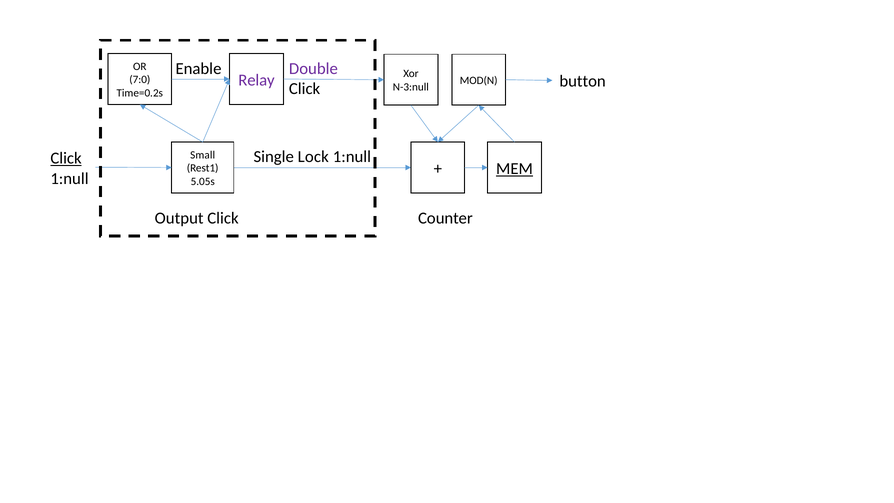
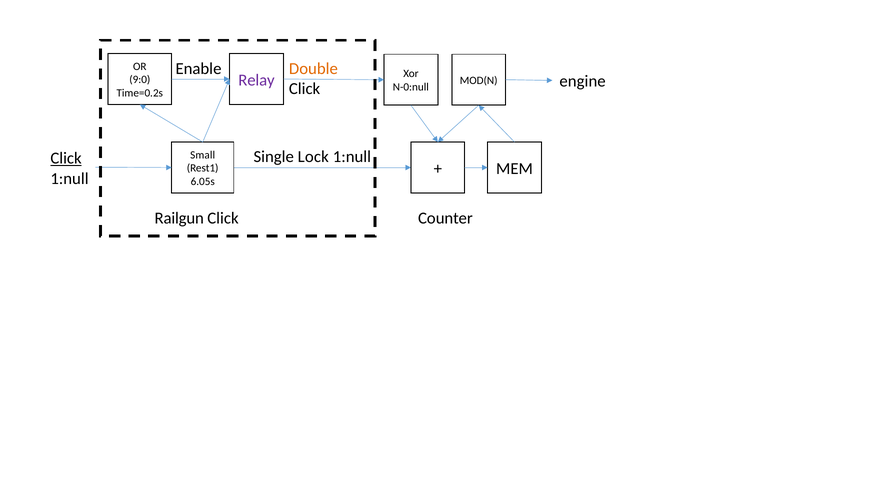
Double colour: purple -> orange (313, 69)
button: button -> engine (583, 81)
7:0: 7:0 -> 9:0 (140, 80)
N-3:null: N-3:null -> N-0:null (411, 87)
MEM underline: present -> none (515, 169)
5.05s: 5.05s -> 6.05s (203, 182)
Output: Output -> Railgun (179, 218)
